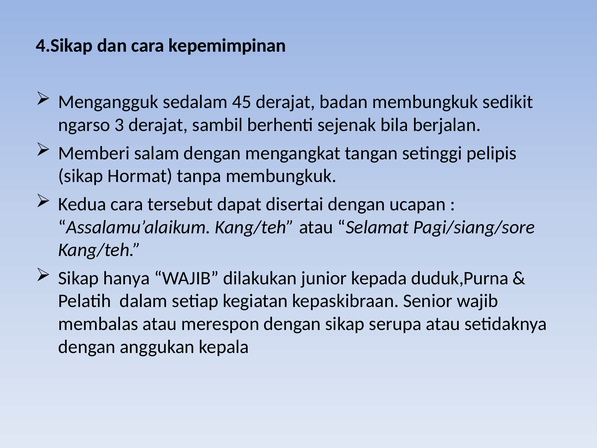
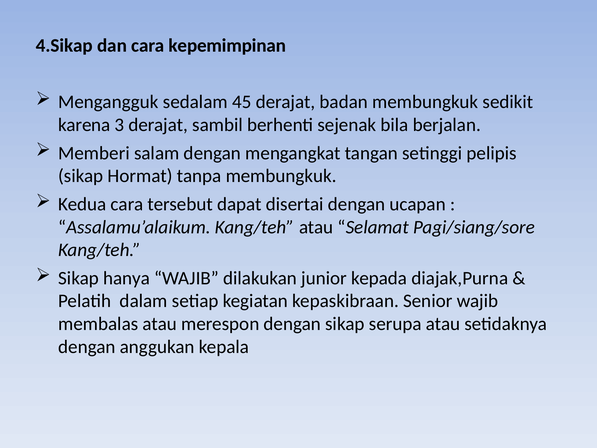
ngarso: ngarso -> karena (84, 125)
duduk,Purna: duduk,Purna -> diajak,Purna (460, 278)
